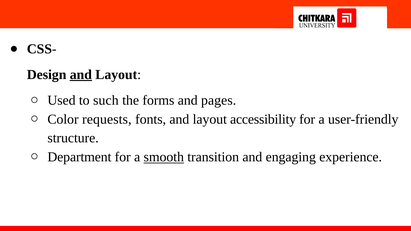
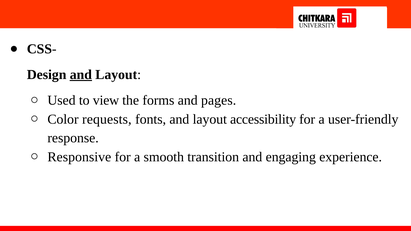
such: such -> view (106, 100)
structure: structure -> response (73, 138)
Department: Department -> Responsive (79, 157)
smooth underline: present -> none (164, 157)
